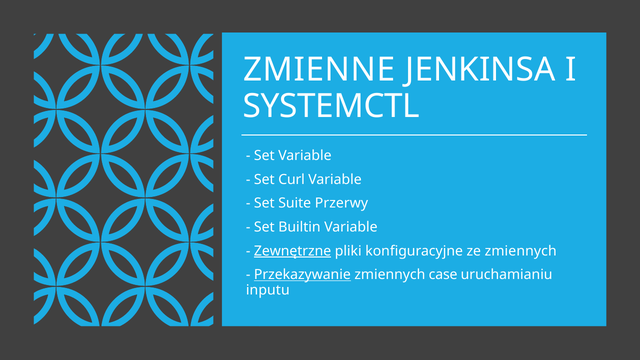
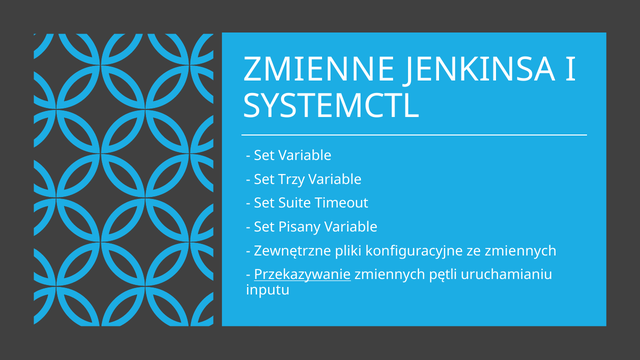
Curl: Curl -> Trzy (292, 180)
Przerwy: Przerwy -> Timeout (342, 203)
Builtin: Builtin -> Pisany (299, 227)
Zewnętrzne underline: present -> none (293, 251)
case: case -> pętli (443, 275)
